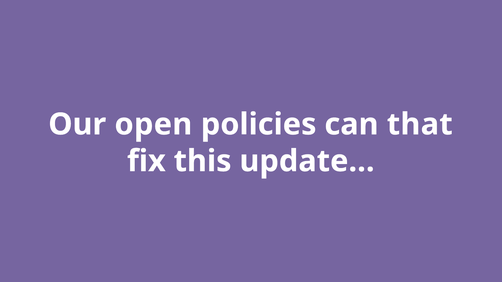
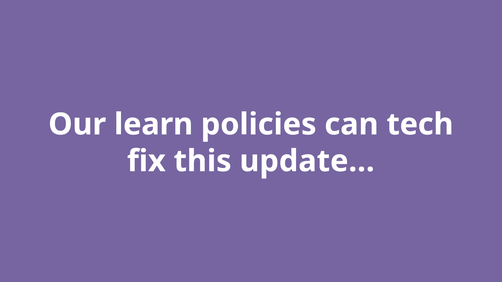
open: open -> learn (154, 125)
that: that -> tech (420, 125)
